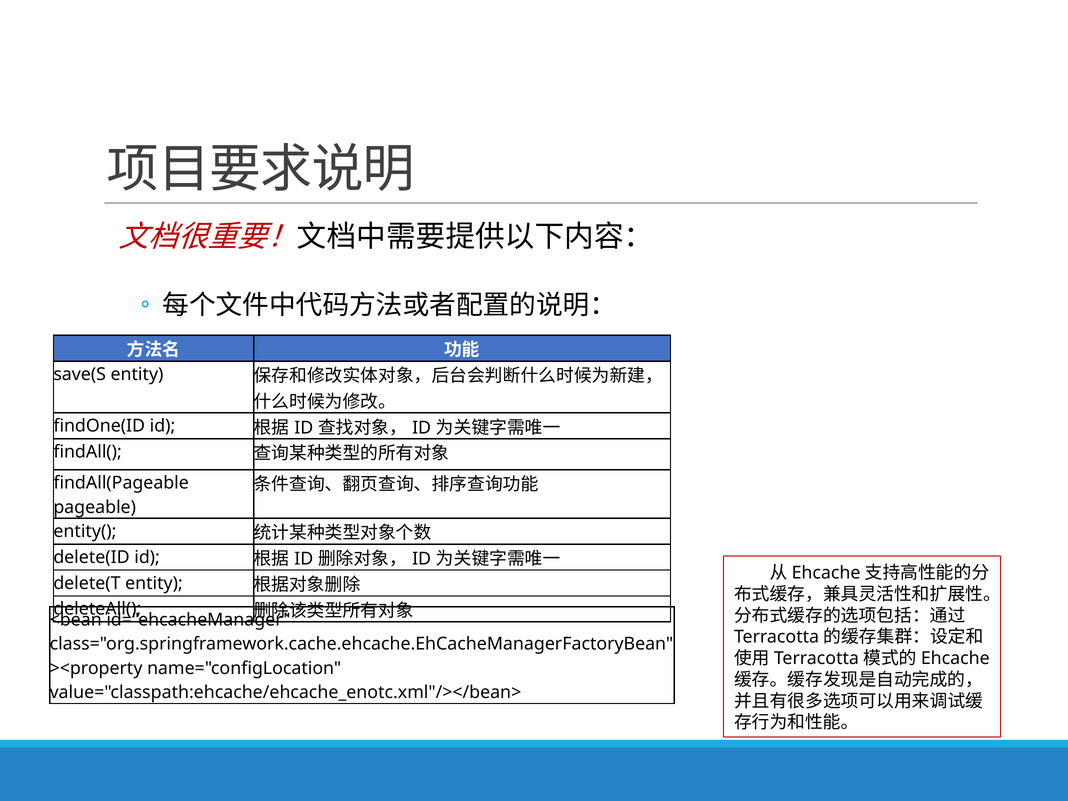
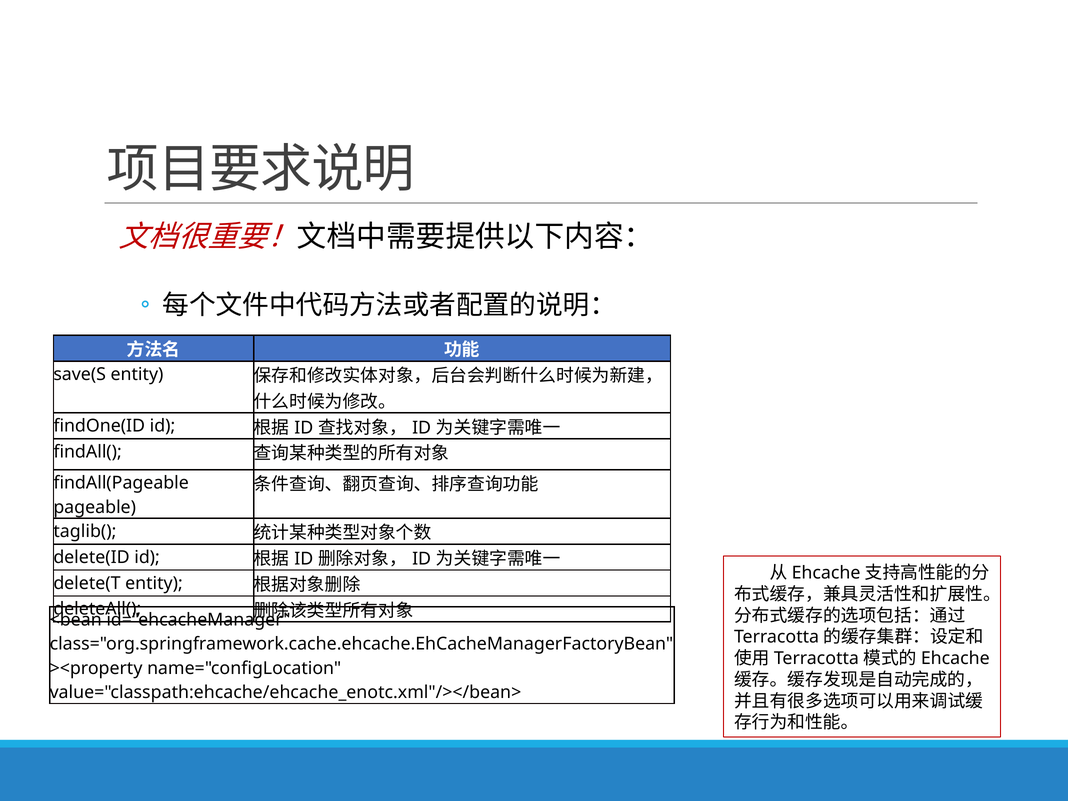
entity(: entity( -> taglib( (85, 531)
